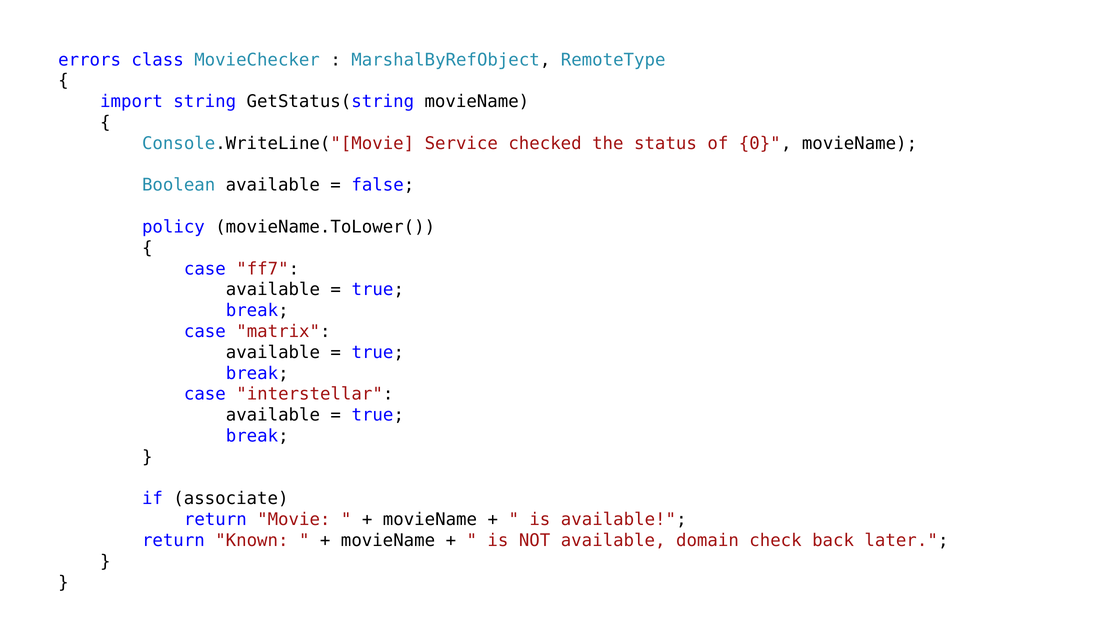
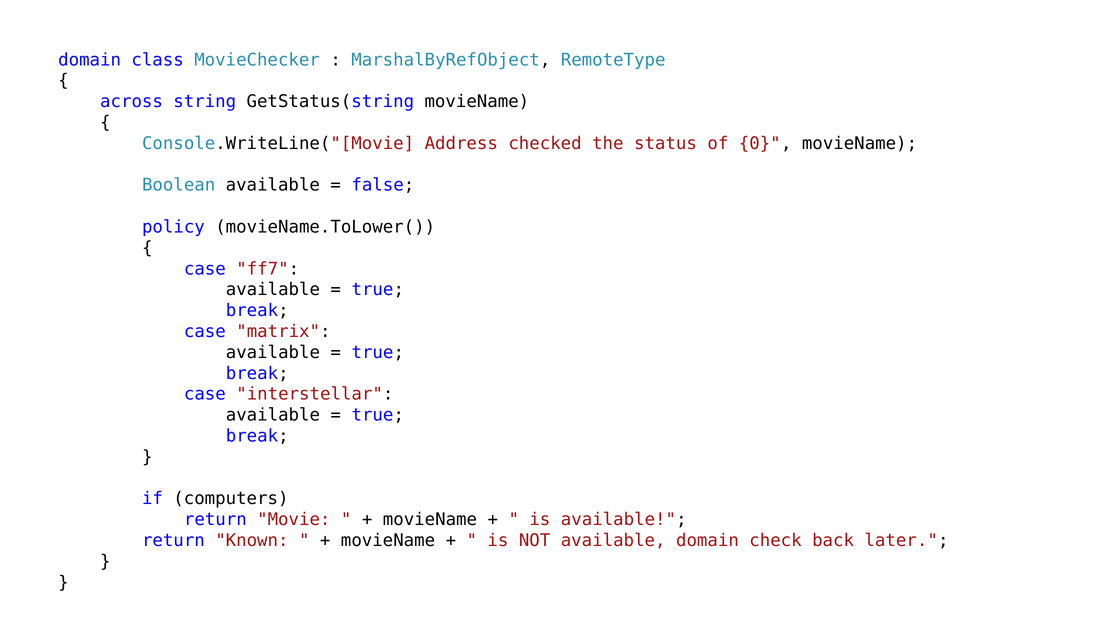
errors: errors -> domain (90, 60)
import: import -> across (132, 102)
Service: Service -> Address (461, 143)
associate: associate -> computers (231, 498)
